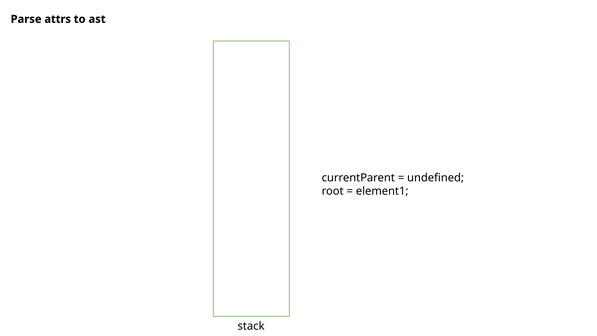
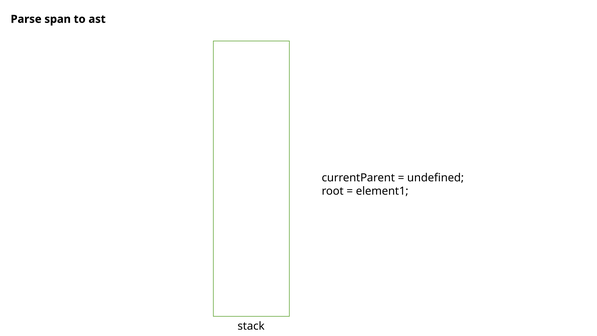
attrs: attrs -> span (58, 19)
